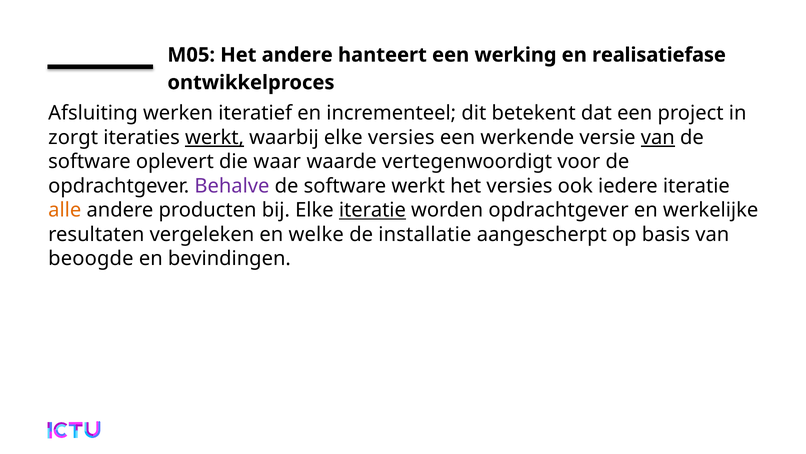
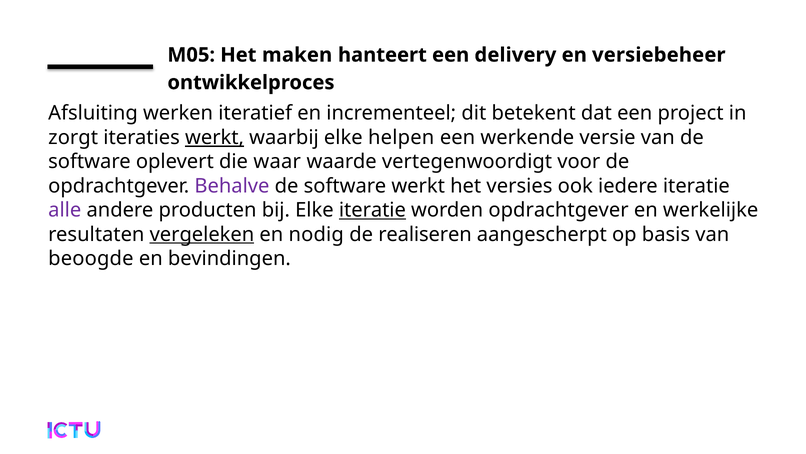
Het andere: andere -> maken (297, 55)
werking: werking -> delivery (515, 55)
realisatiefase: realisatiefase -> versiebeheer (659, 55)
elke versies: versies -> helpen (401, 137)
van underline: present -> none (658, 137)
alle colour: orange -> purple (65, 210)
vergeleken underline: none -> present (202, 234)
welke: welke -> nodig (316, 234)
installatie: installatie -> realiseren (425, 234)
